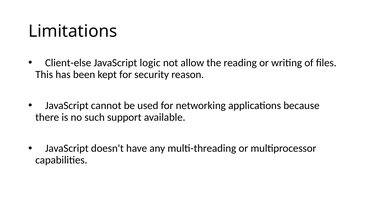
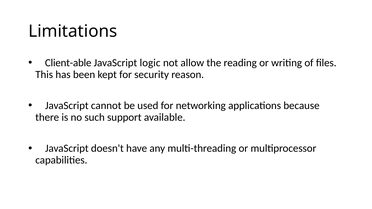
Client-else: Client-else -> Client-able (68, 63)
